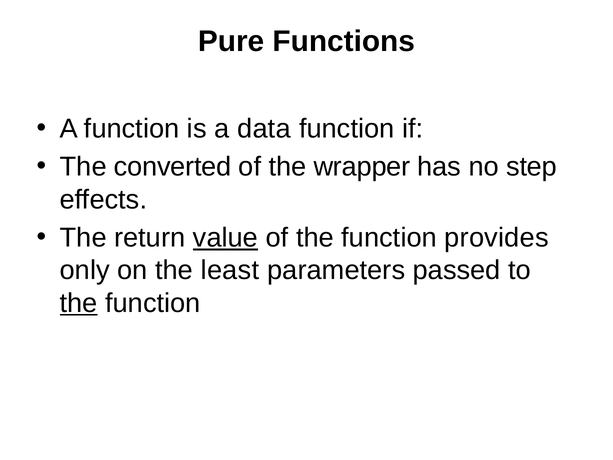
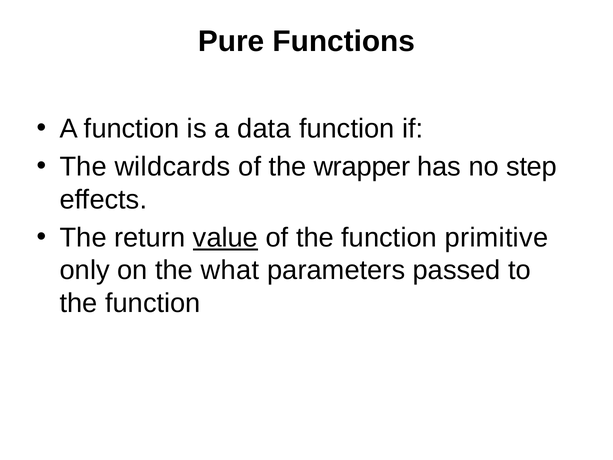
converted: converted -> wildcards (172, 167)
provides: provides -> primitive (497, 238)
least: least -> what (230, 270)
the underline: present -> none (79, 303)
